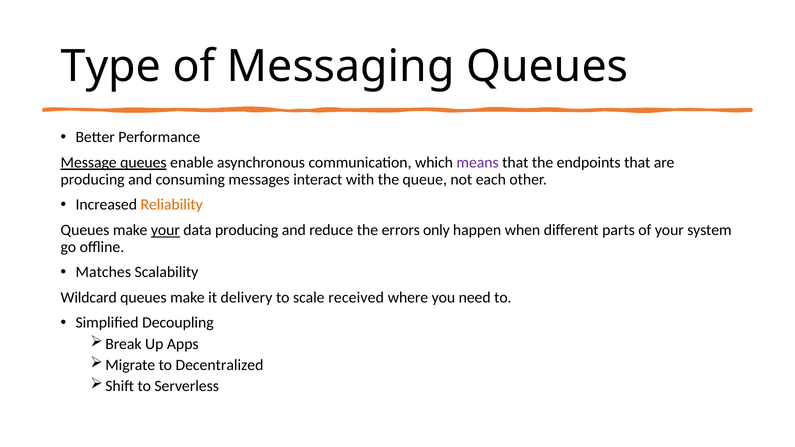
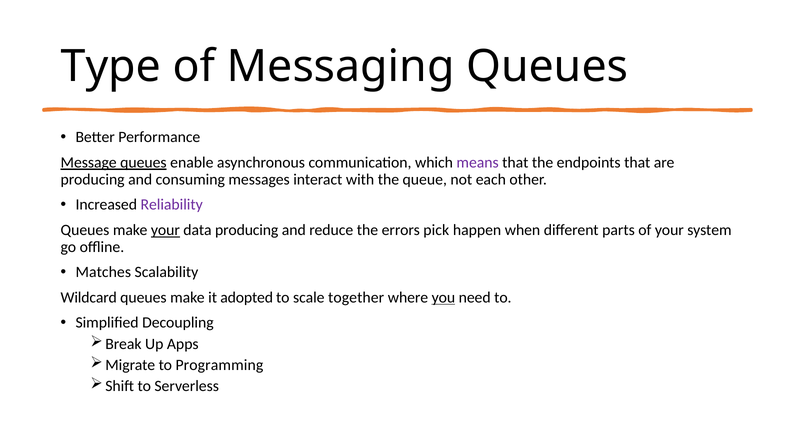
Reliability colour: orange -> purple (172, 205)
only: only -> pick (436, 230)
delivery: delivery -> adopted (247, 298)
received: received -> together (356, 298)
you underline: none -> present (443, 298)
Decentralized: Decentralized -> Programming (219, 365)
